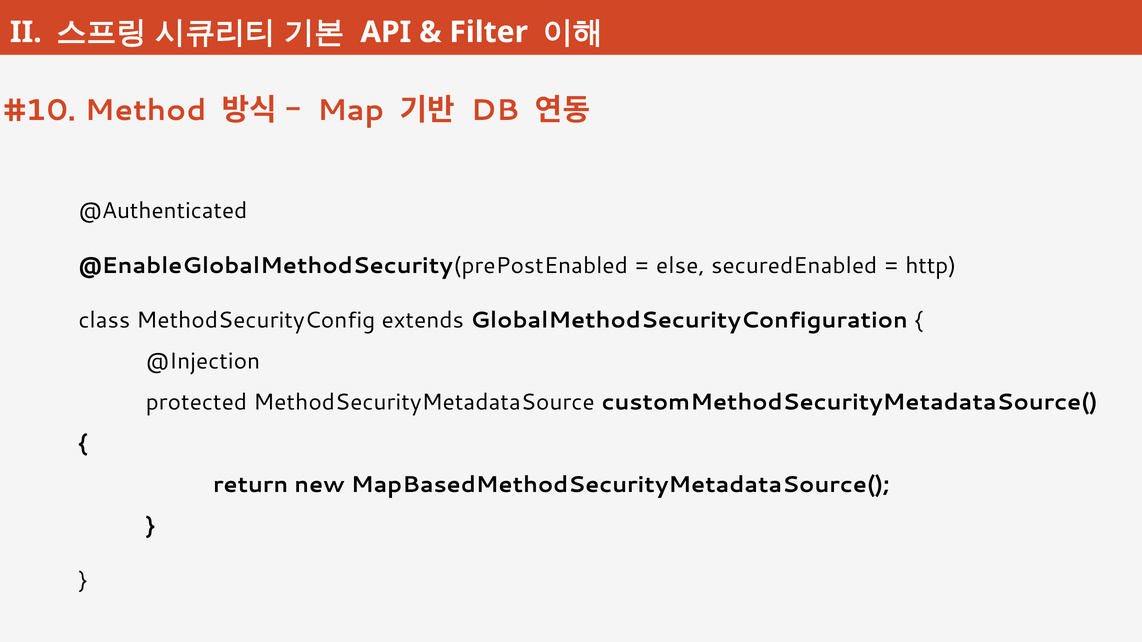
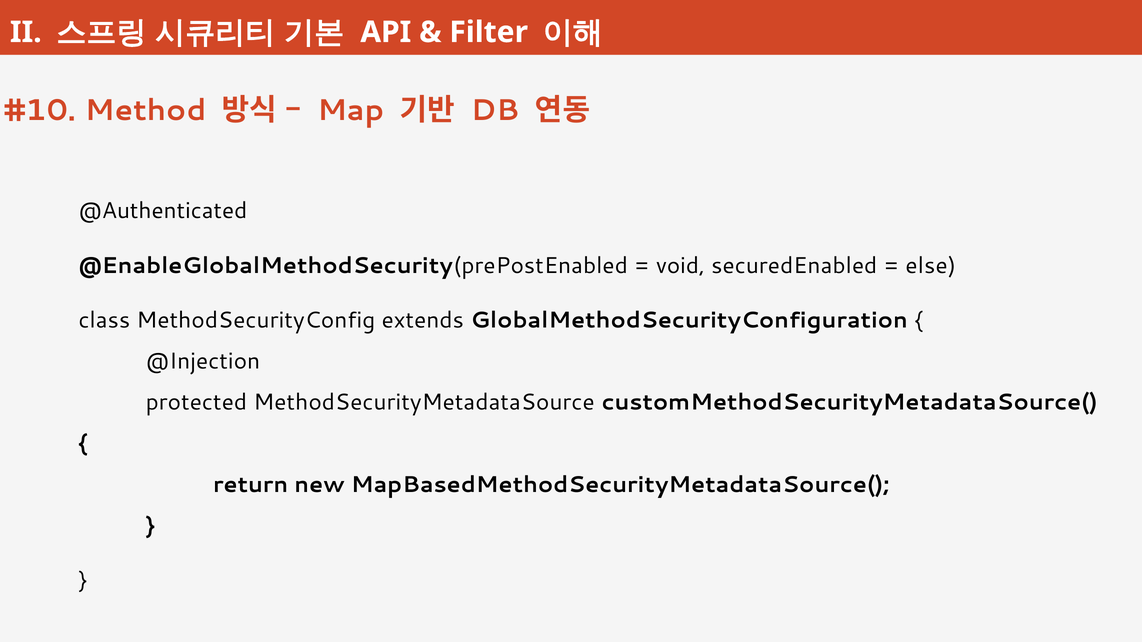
else: else -> void (681, 266)
http: http -> else (931, 266)
